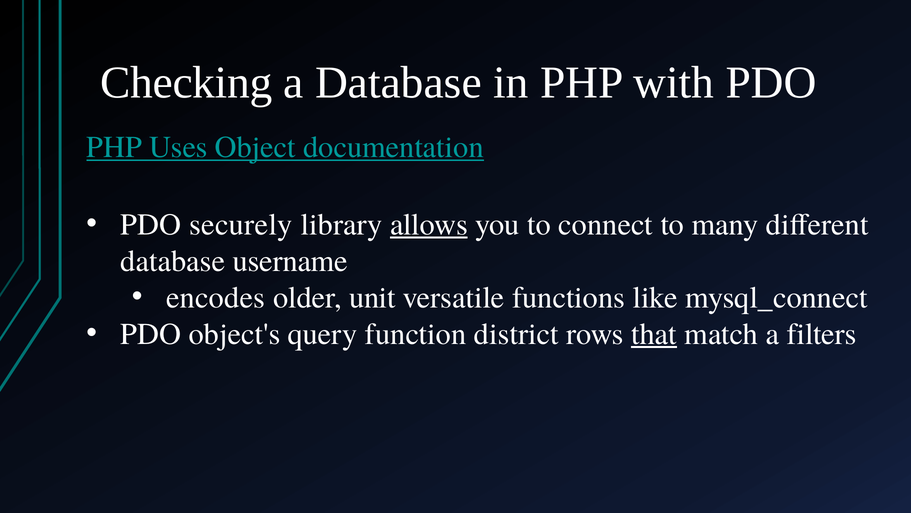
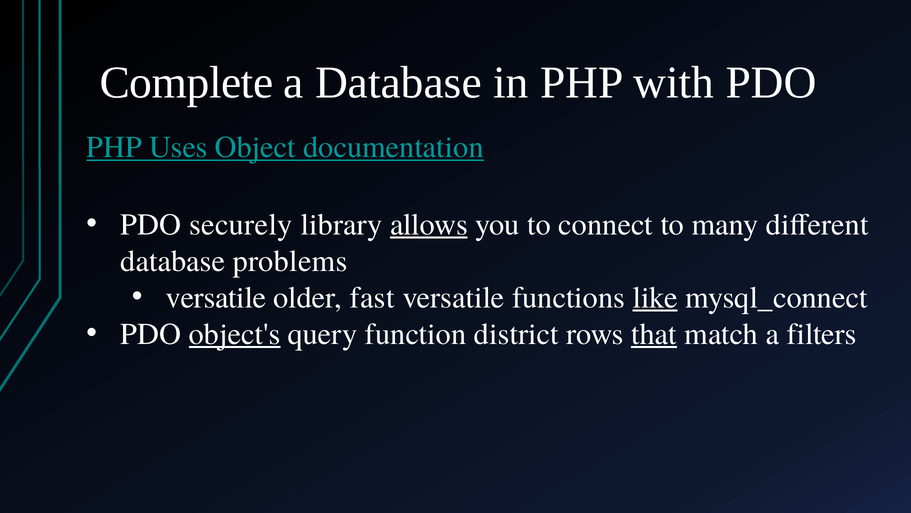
Checking: Checking -> Complete (186, 83)
username: username -> problems (290, 261)
encodes: encodes -> versatile (216, 297)
unit: unit -> fast (372, 297)
like underline: none -> present (655, 297)
object's underline: none -> present (235, 334)
